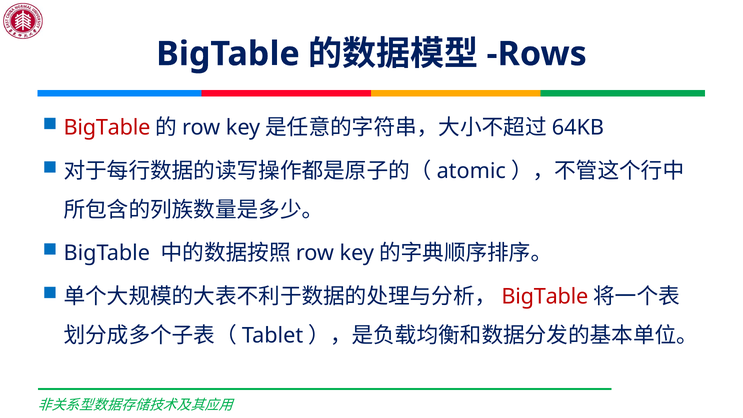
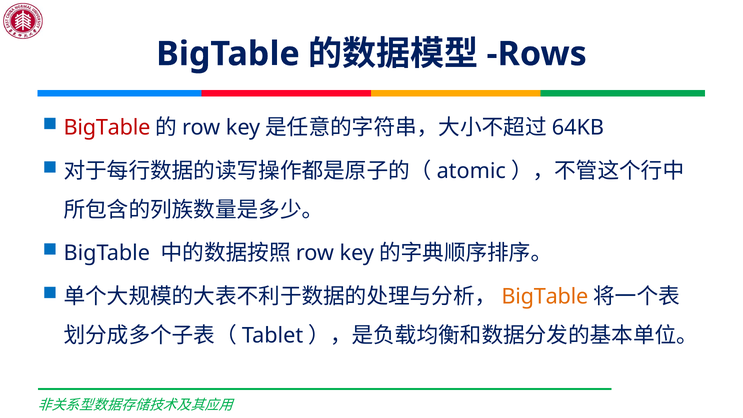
BigTable colour: red -> orange (545, 296)
